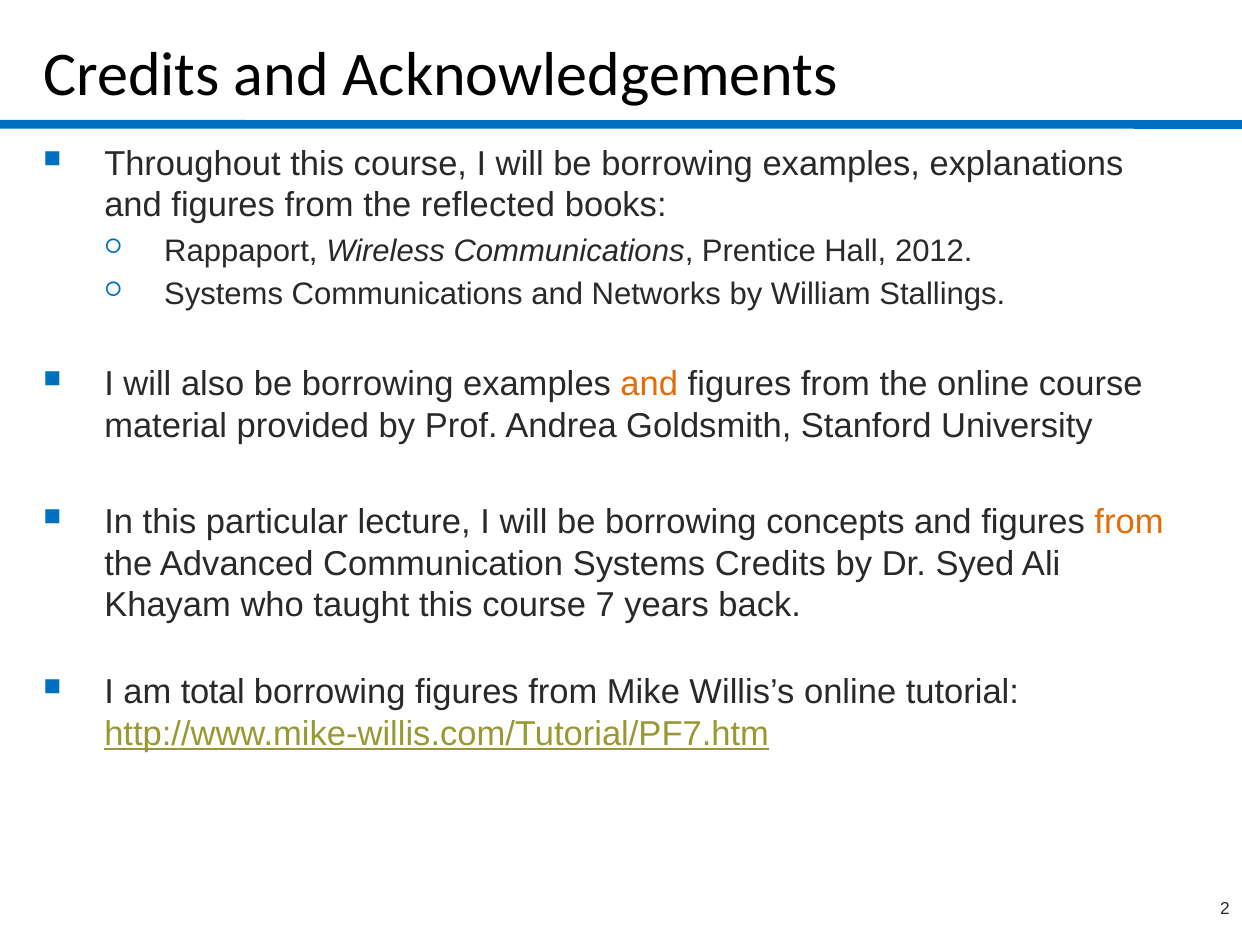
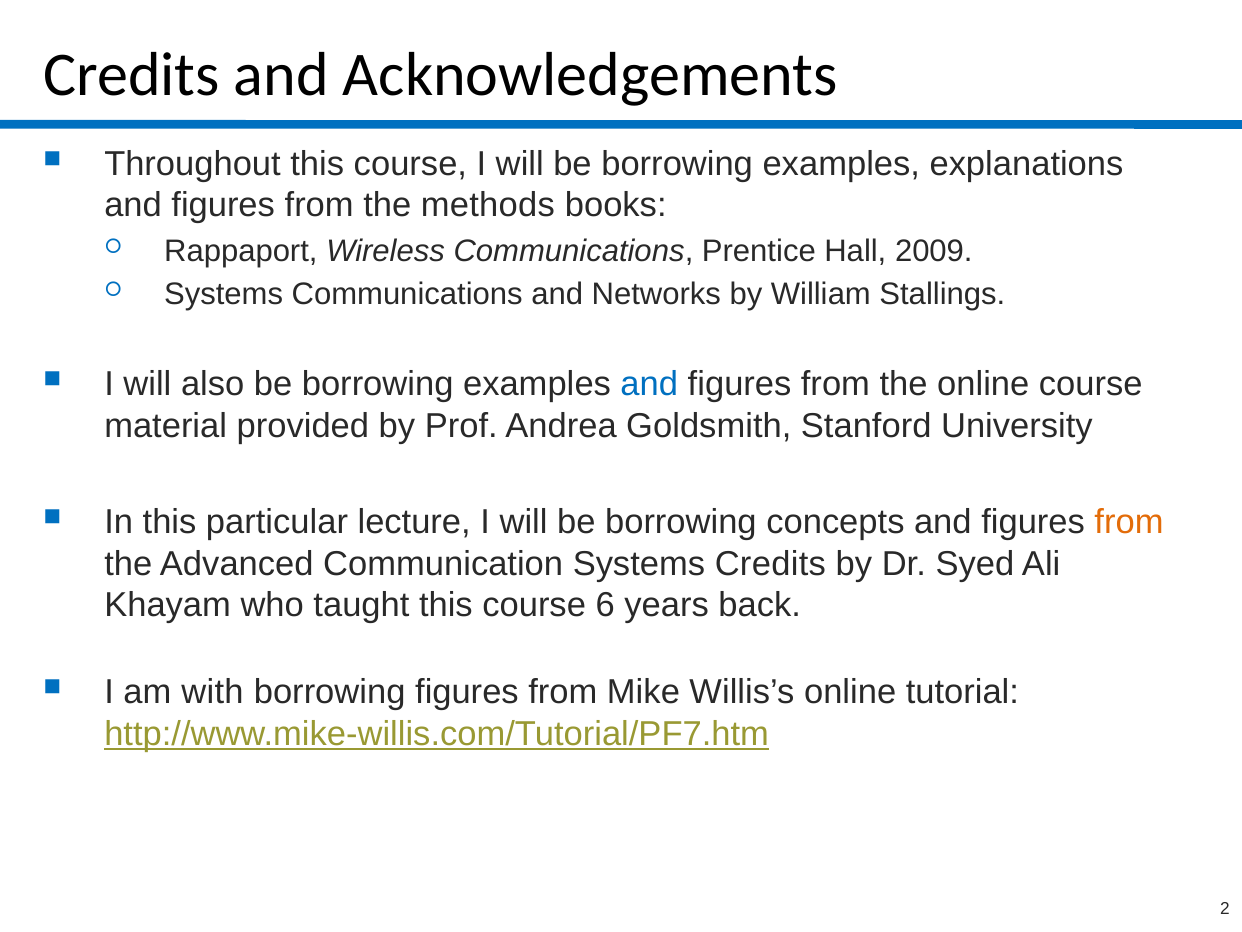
reflected: reflected -> methods (488, 205)
2012: 2012 -> 2009 (934, 251)
and colour: orange -> blue (649, 384)
7: 7 -> 6 (605, 605)
total: total -> with (212, 692)
